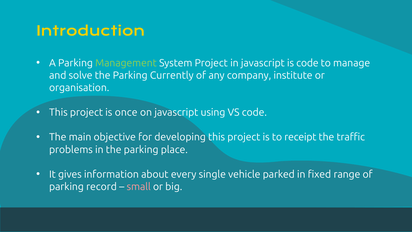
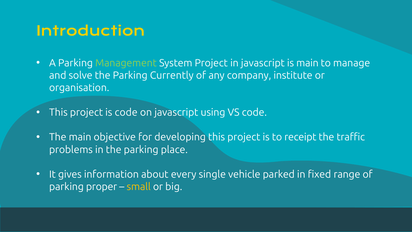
is code: code -> main (307, 63)
is once: once -> code (126, 112)
record: record -> proper (102, 187)
small colour: pink -> yellow (139, 187)
